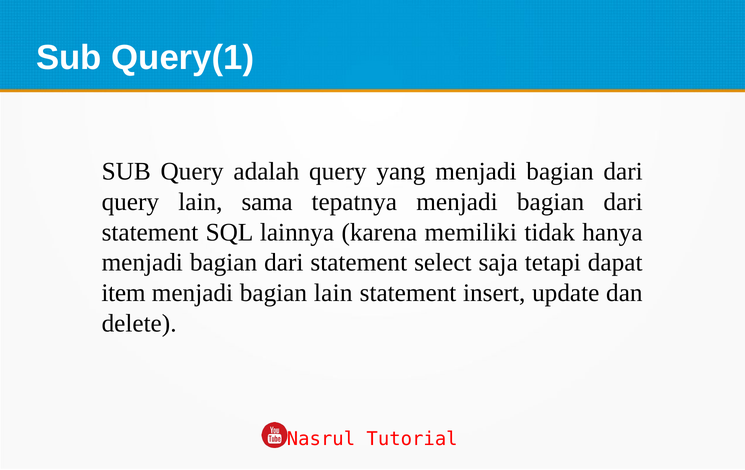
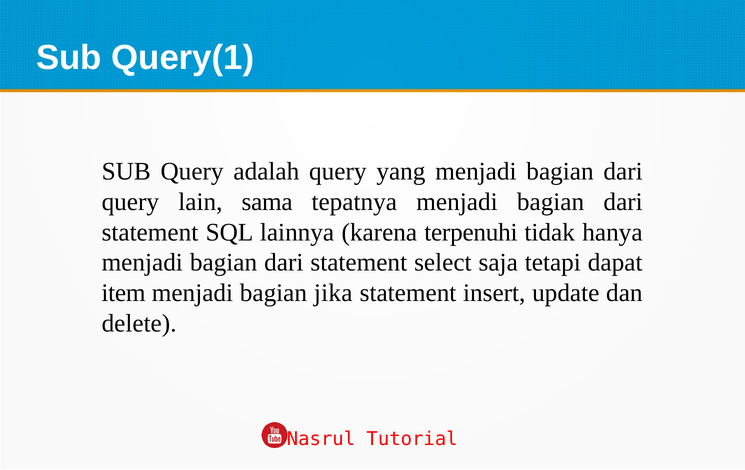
memiliki: memiliki -> terpenuhi (471, 232)
bagian lain: lain -> jika (333, 293)
